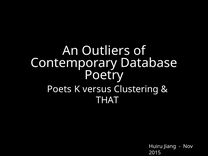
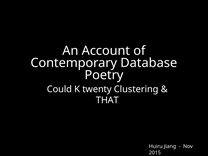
Outliers: Outliers -> Account (106, 51)
Poets: Poets -> Could (59, 89)
versus: versus -> twenty (97, 89)
